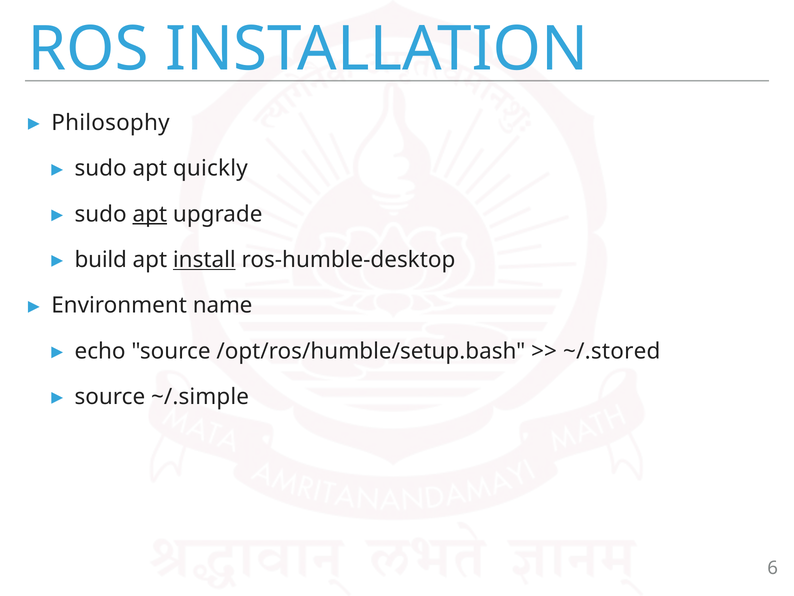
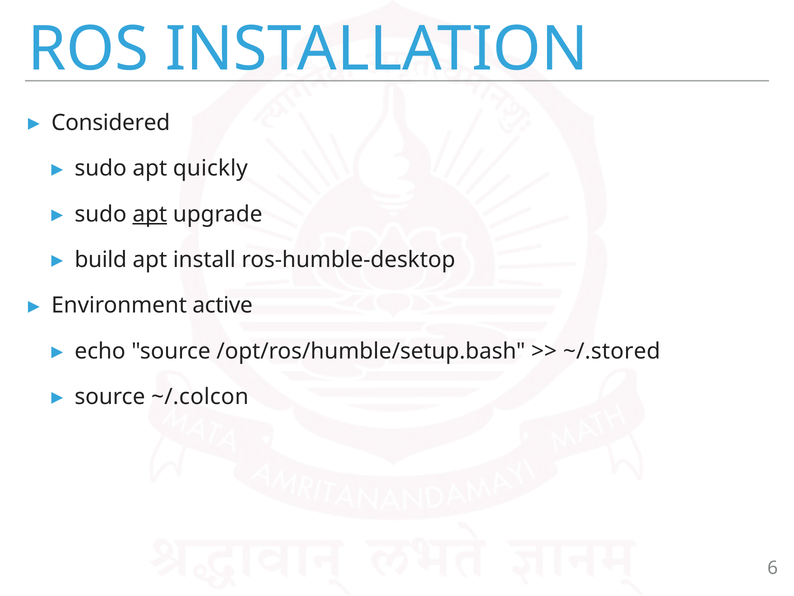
Philosophy: Philosophy -> Considered (111, 123)
install underline: present -> none (204, 260)
name: name -> active (223, 305)
~/.simple: ~/.simple -> ~/.colcon (200, 397)
